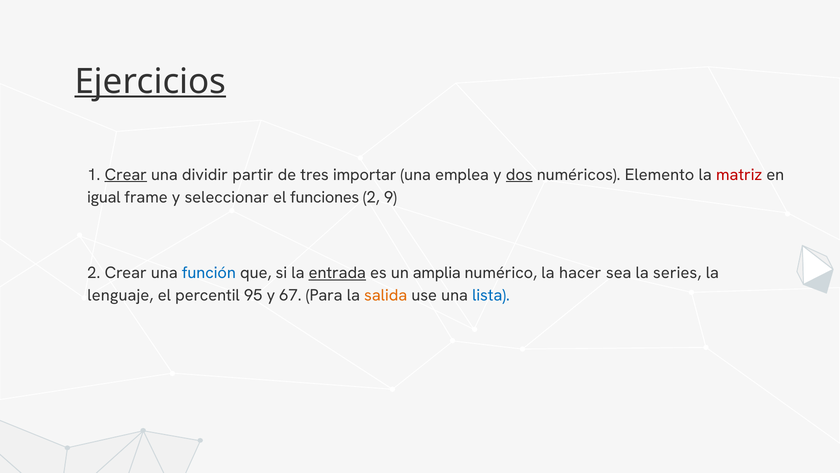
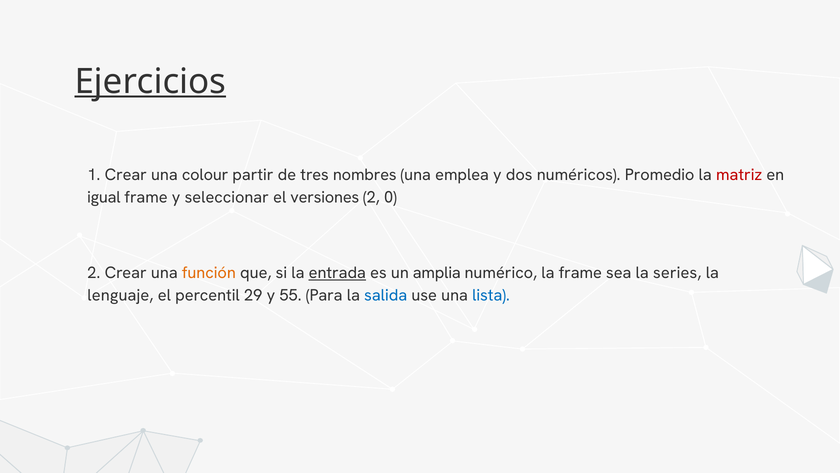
Crear underline: present -> none (126, 174)
dividir: dividir -> colour (205, 174)
importar: importar -> nombres (365, 174)
dos underline: present -> none (519, 174)
Elemento: Elemento -> Promedio (660, 174)
funciones: funciones -> versiones (325, 197)
9: 9 -> 0 (390, 197)
función colour: blue -> orange (209, 273)
la hacer: hacer -> frame (580, 273)
95: 95 -> 29 (253, 295)
67: 67 -> 55 (291, 295)
salida colour: orange -> blue (386, 295)
